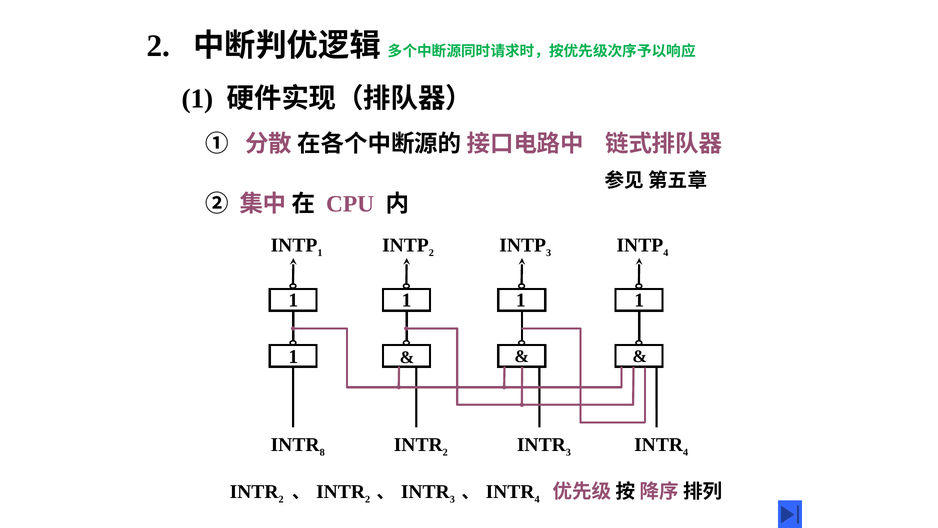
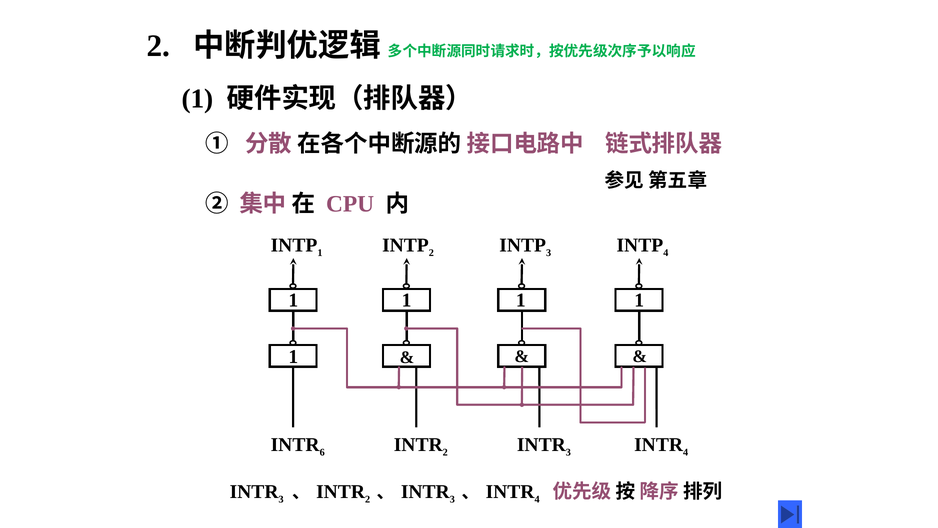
8: 8 -> 6 (322, 452)
2: 2 -> 3 (281, 499)
